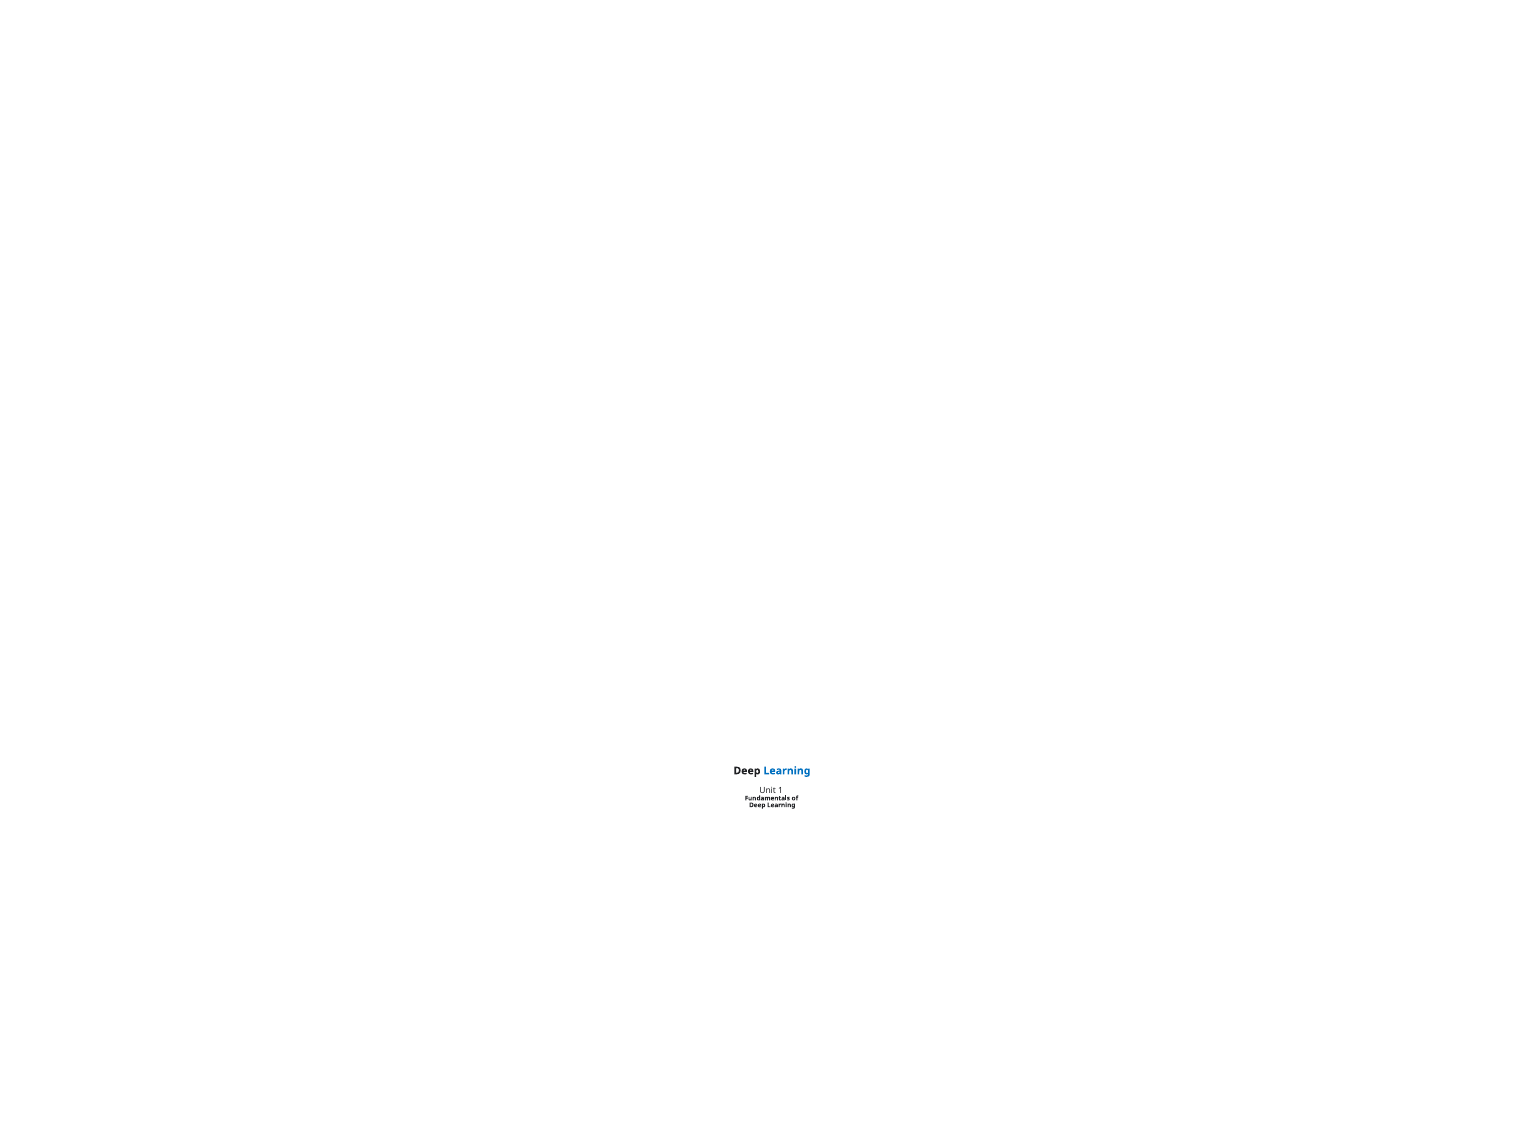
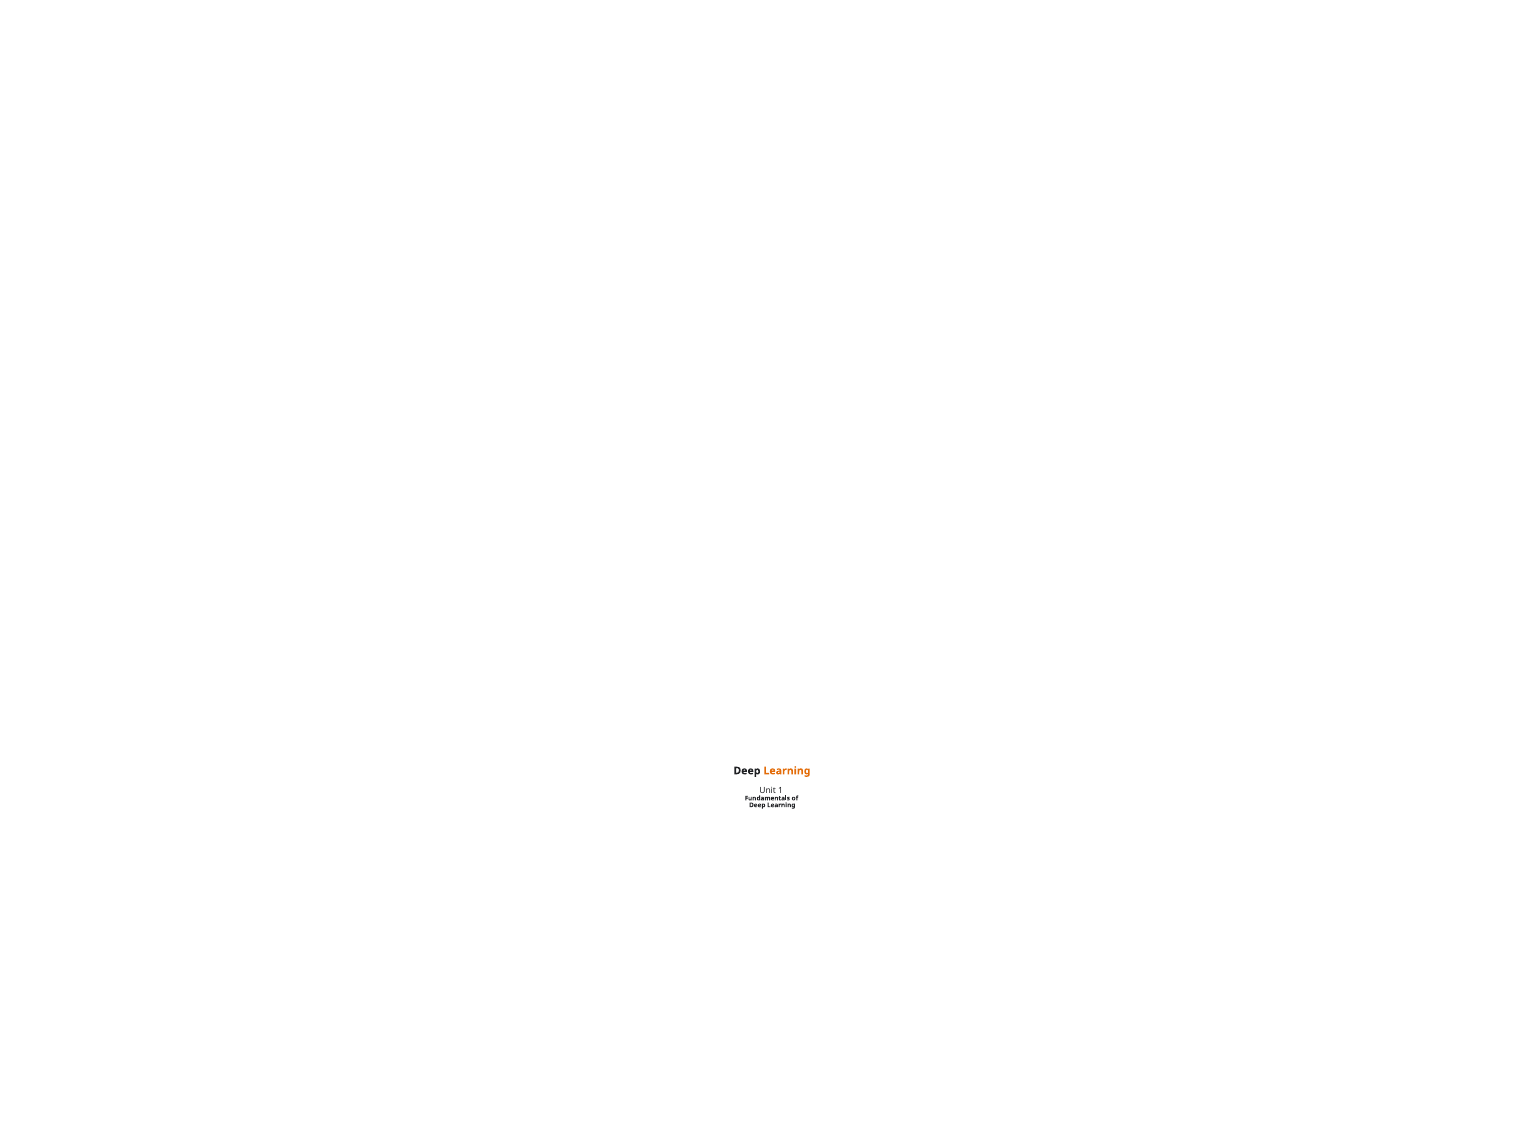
Learning colour: blue -> orange (787, 770)
